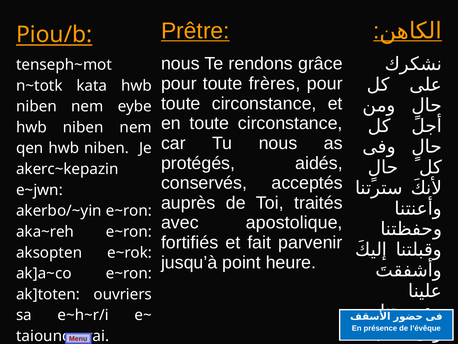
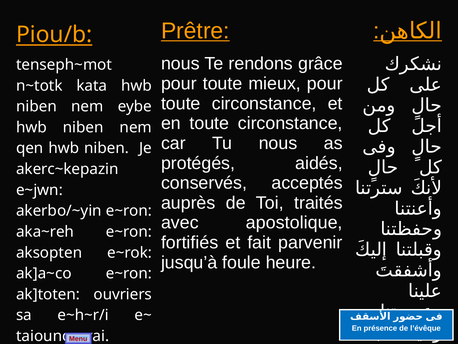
frères: frères -> mieux (275, 83)
point: point -> foule (242, 262)
